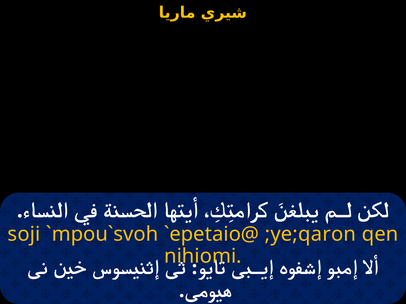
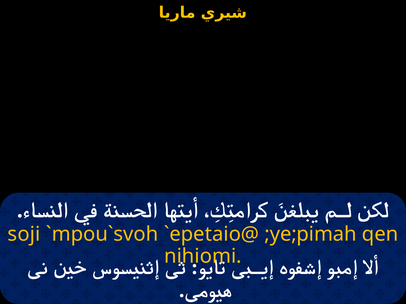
;ye;qaron: ;ye;qaron -> ;ye;pimah (311, 235)
